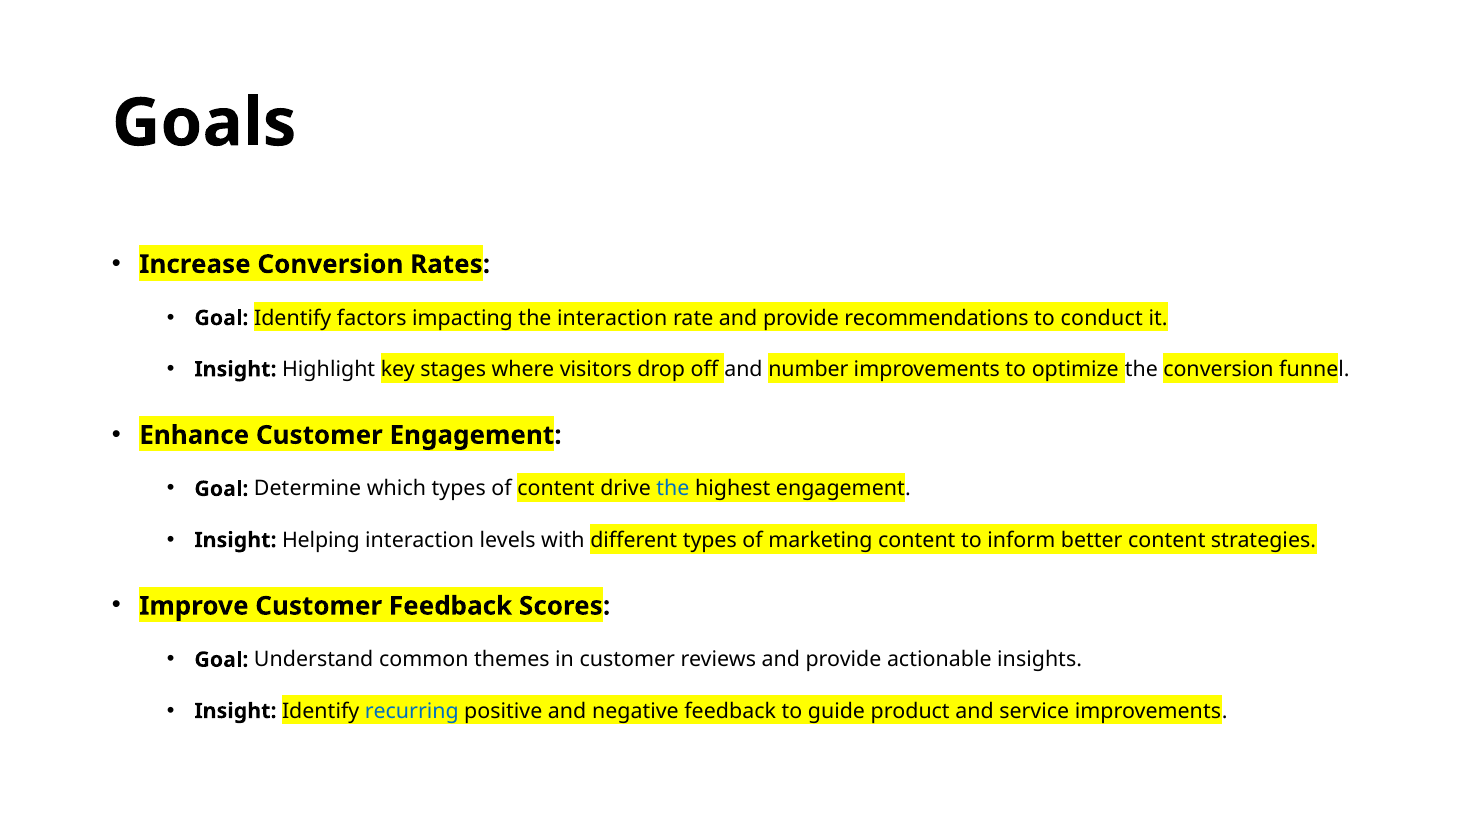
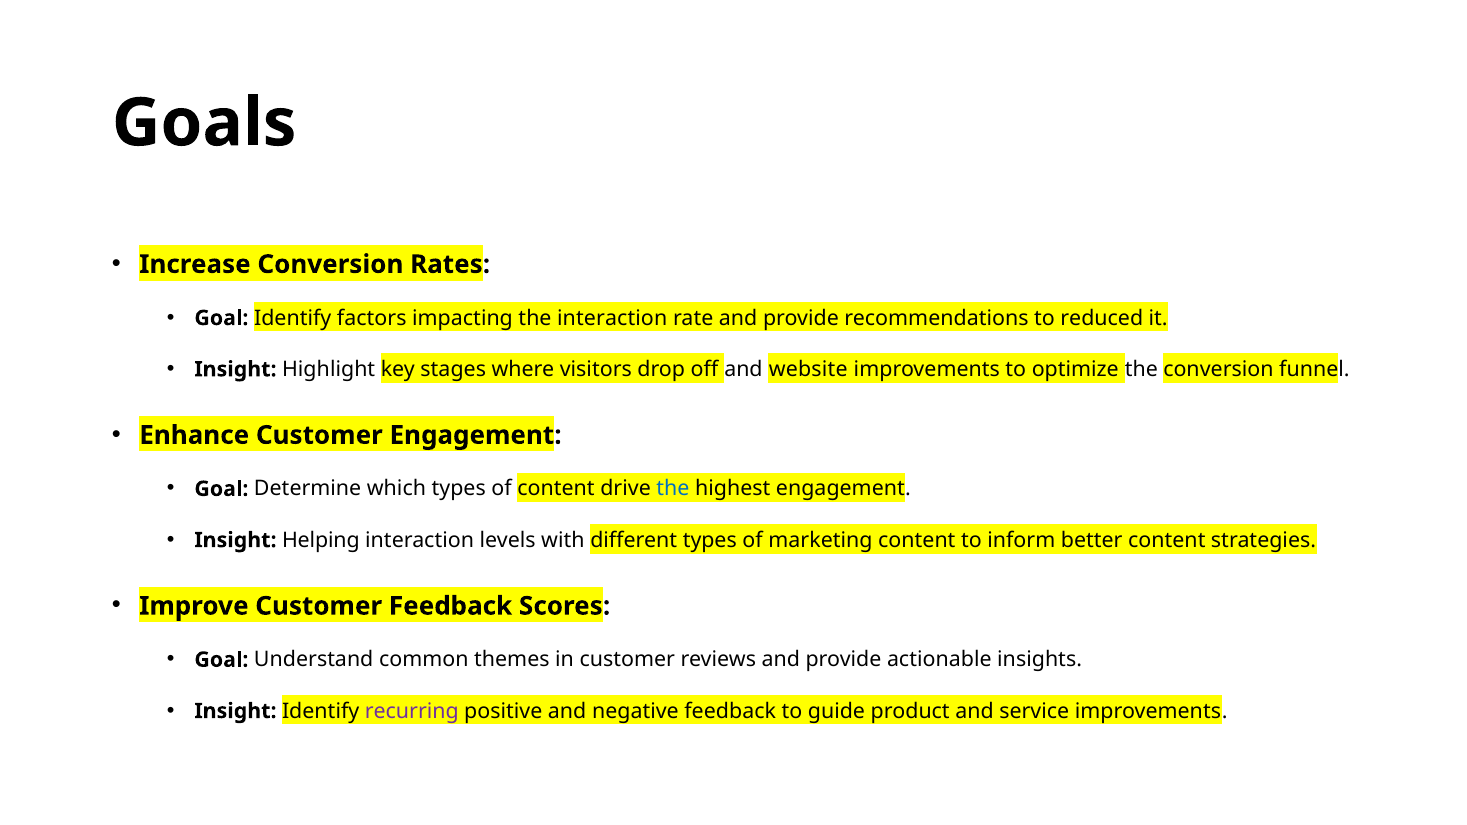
conduct: conduct -> reduced (1102, 318)
number: number -> website (808, 369)
recurring colour: blue -> purple (412, 711)
